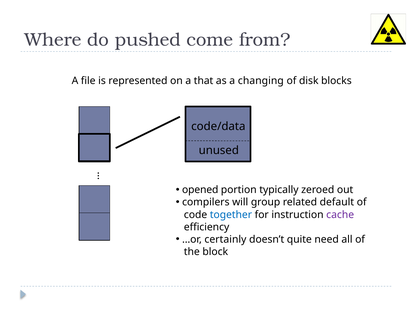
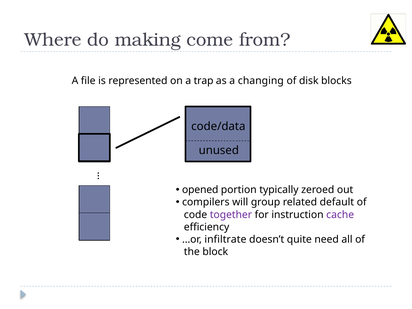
pushed: pushed -> making (148, 40)
that: that -> trap (204, 81)
together colour: blue -> purple (231, 215)
certainly: certainly -> infiltrate (225, 239)
